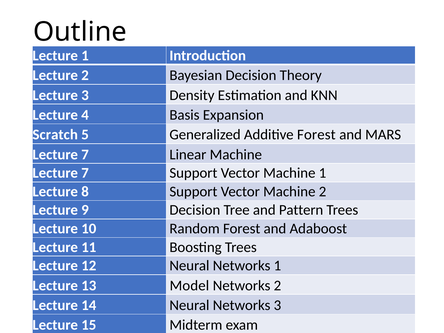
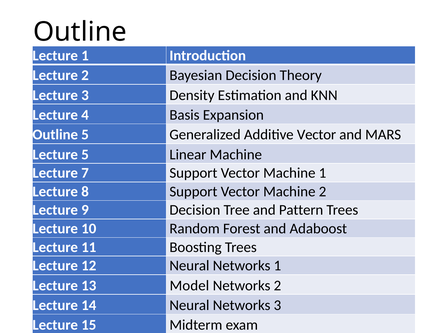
Scratch: Scratch -> Outline (55, 135)
Additive Forest: Forest -> Vector (317, 135)
7: 7 -> 5 (85, 155)
